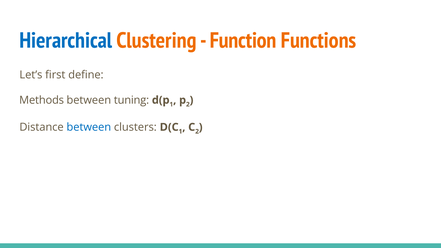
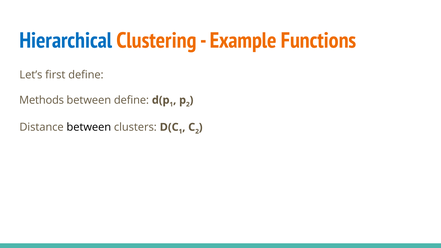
Function: Function -> Example (243, 41)
between tuning: tuning -> define (131, 100)
between colour: blue -> black (89, 127)
